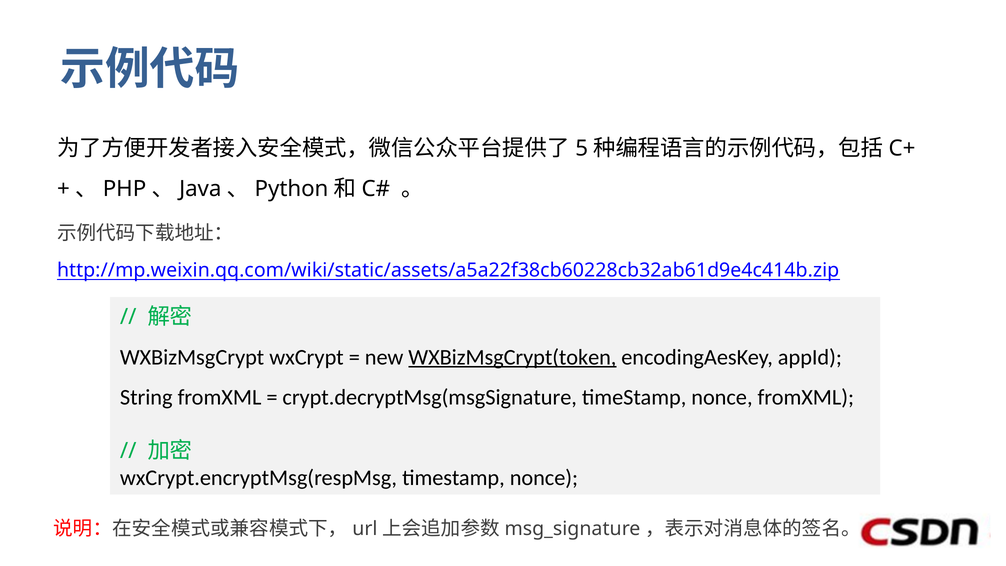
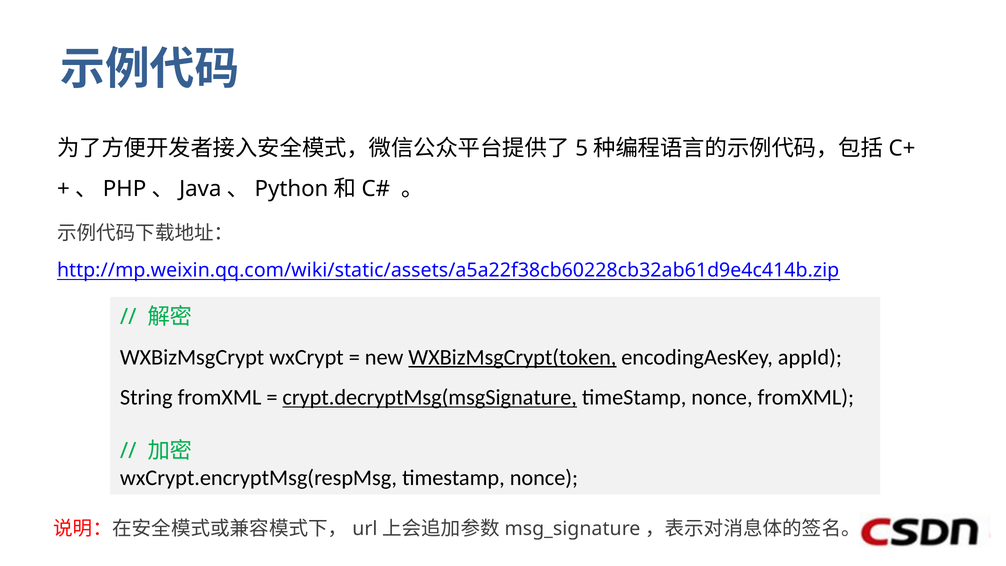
crypt.decryptMsg(msgSignature underline: none -> present (430, 397)
